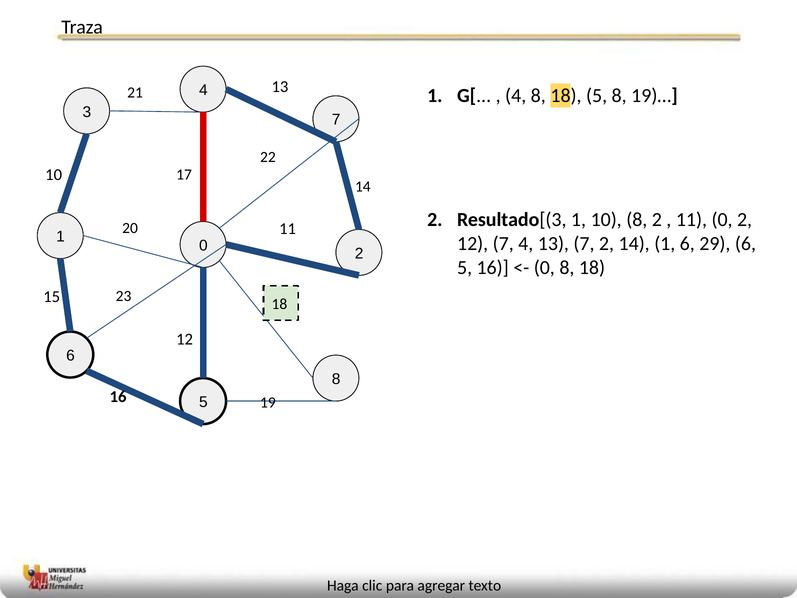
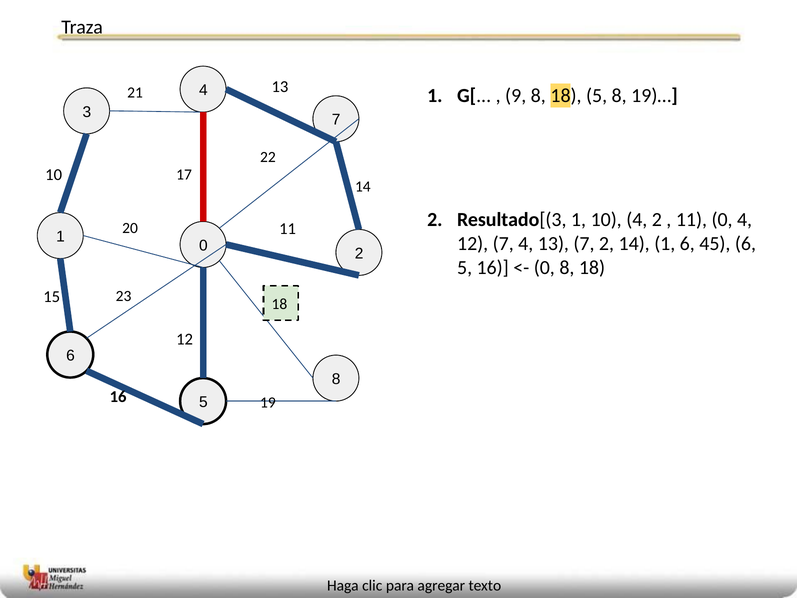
4: 4 -> 9 (516, 96)
10 8: 8 -> 4 (637, 220)
0 2: 2 -> 4 (745, 220)
29: 29 -> 45 (715, 244)
